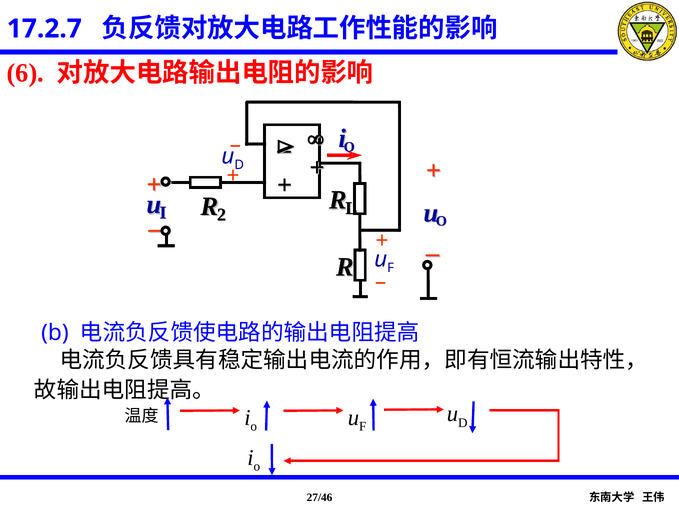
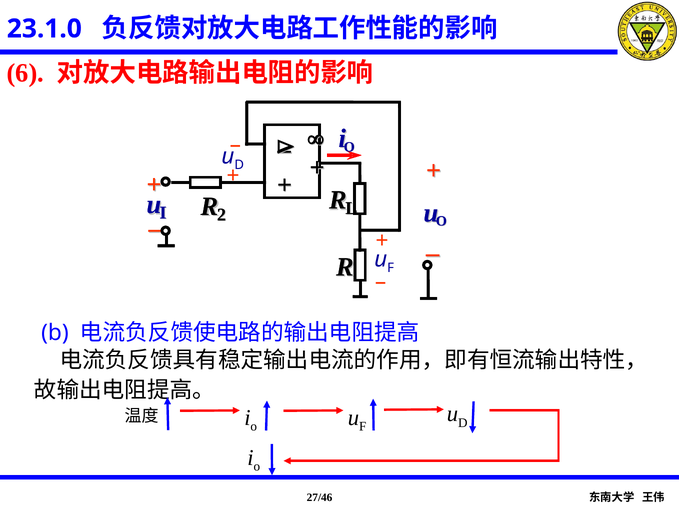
17.2.7: 17.2.7 -> 23.1.0 (44, 29)
